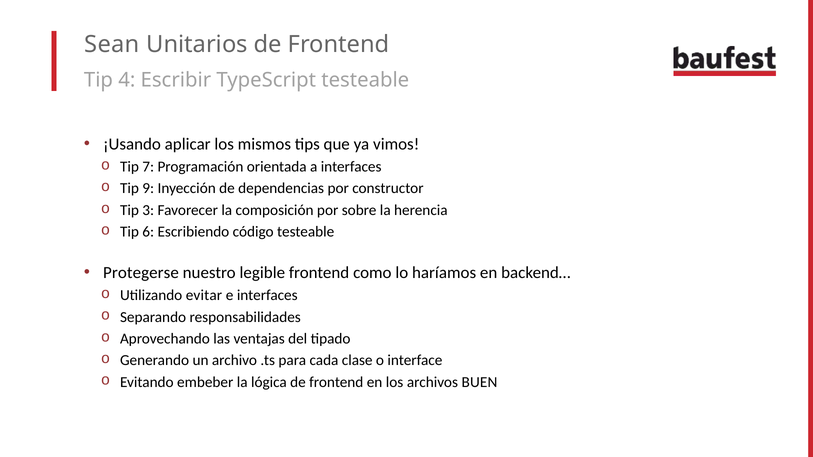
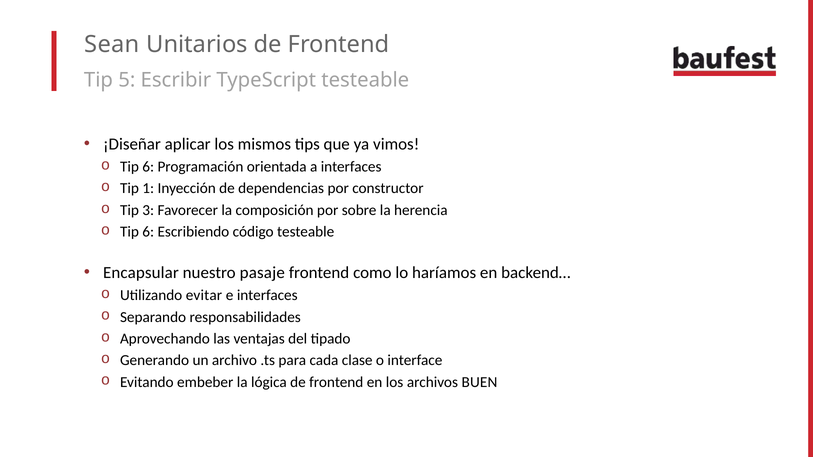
4: 4 -> 5 (127, 80)
¡Usando: ¡Usando -> ¡Diseñar (132, 144)
7: 7 -> 6 (148, 167)
9: 9 -> 1 (148, 189)
Protegerse: Protegerse -> Encapsular (141, 273)
legible: legible -> pasaje (262, 273)
